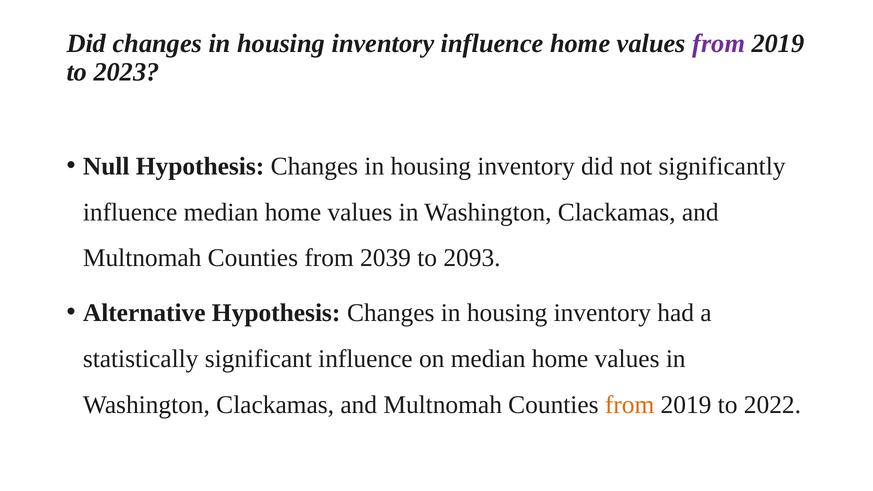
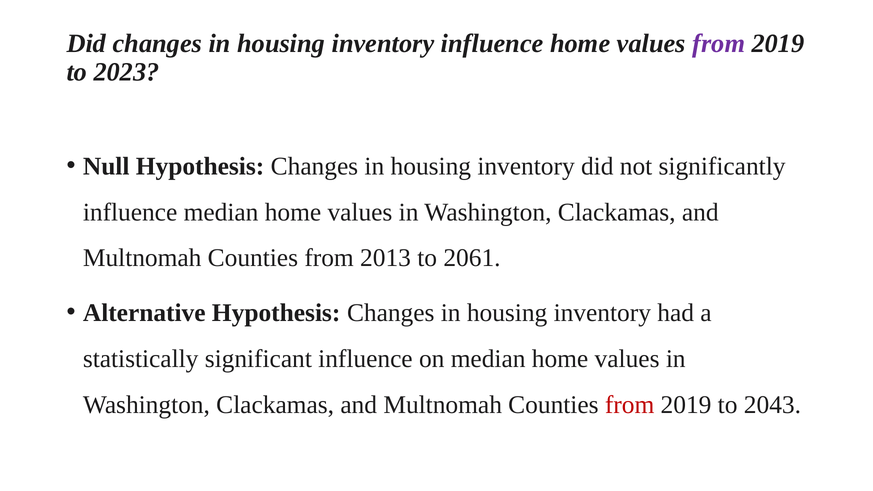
2039: 2039 -> 2013 (386, 258)
2093: 2093 -> 2061 (472, 258)
from colour: orange -> red (630, 405)
2022: 2022 -> 2043 (772, 405)
